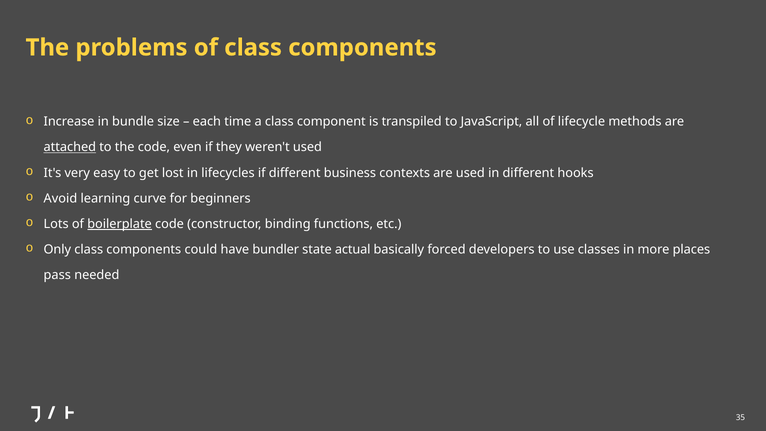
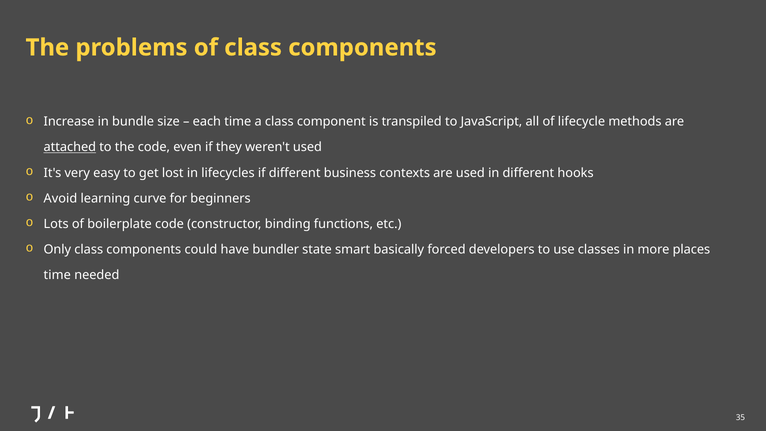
boilerplate underline: present -> none (120, 224)
actual: actual -> smart (353, 249)
pass: pass -> time (57, 275)
